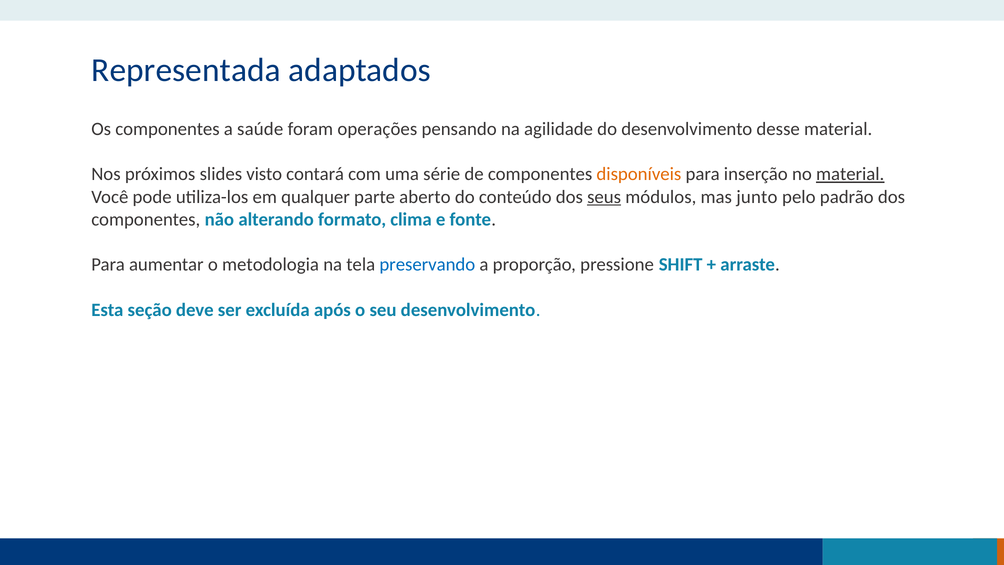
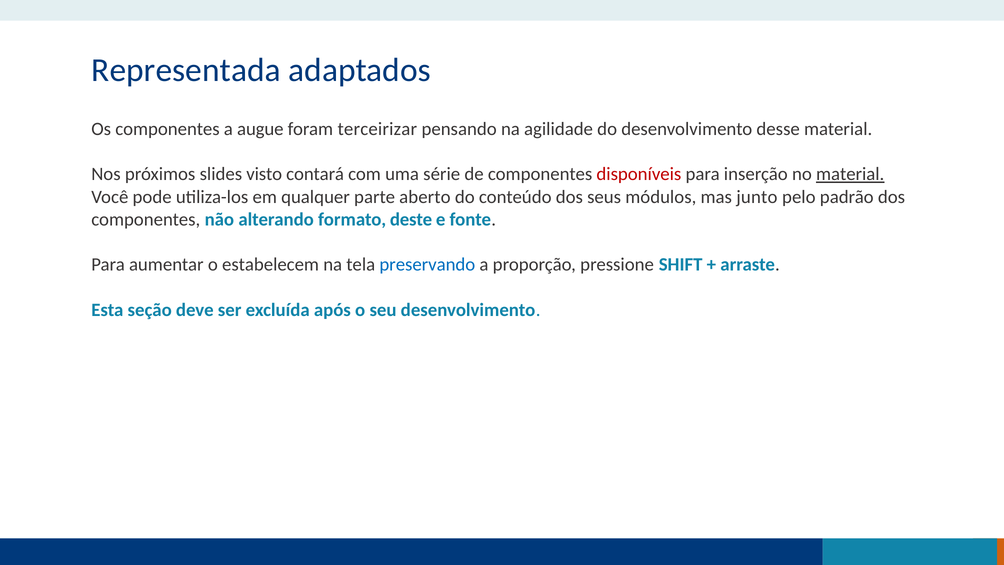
saúde: saúde -> augue (260, 129)
operações: operações -> terceirizar (377, 129)
disponíveis colour: orange -> red (639, 174)
seus underline: present -> none (604, 197)
clima: clima -> deste (411, 219)
metodologia: metodologia -> estabelecem (271, 264)
